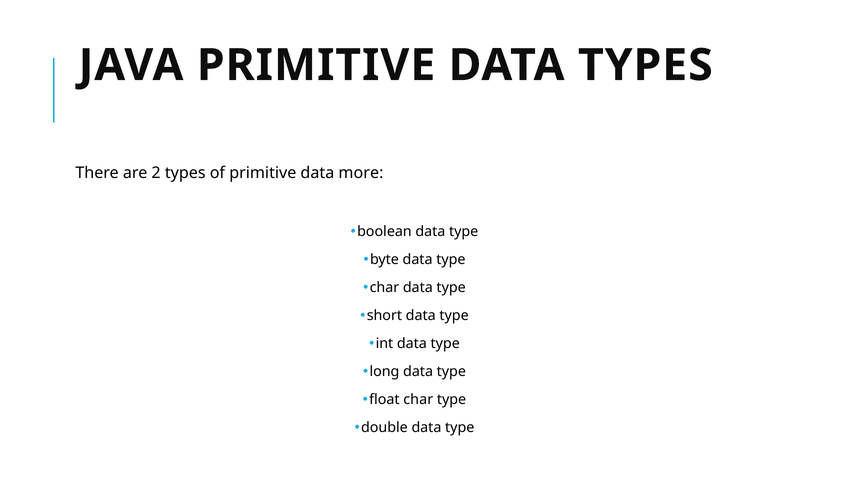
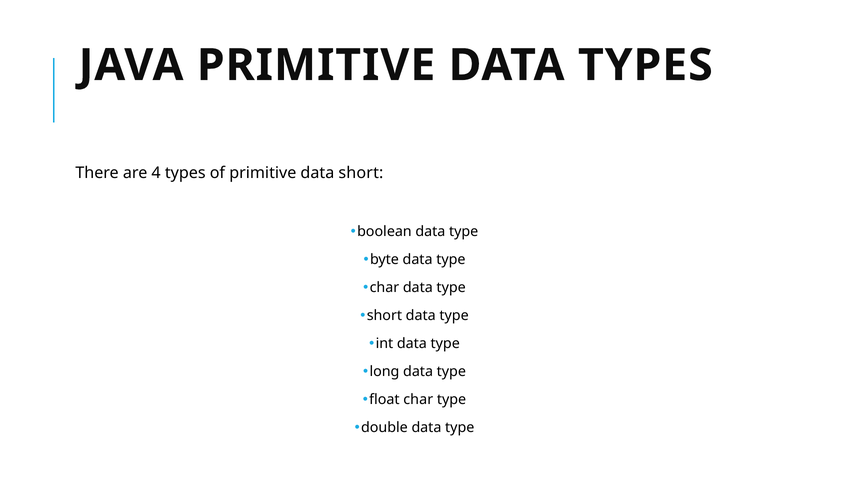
2: 2 -> 4 (156, 173)
data more: more -> short (361, 173)
